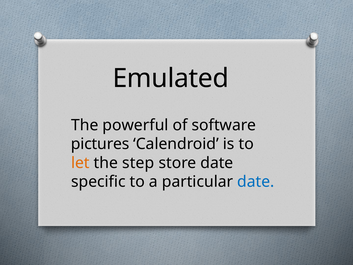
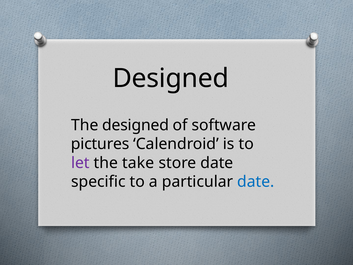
Emulated: Emulated -> Designed (171, 78)
The powerful: powerful -> designed (136, 125)
let colour: orange -> purple (80, 163)
step: step -> take (138, 163)
